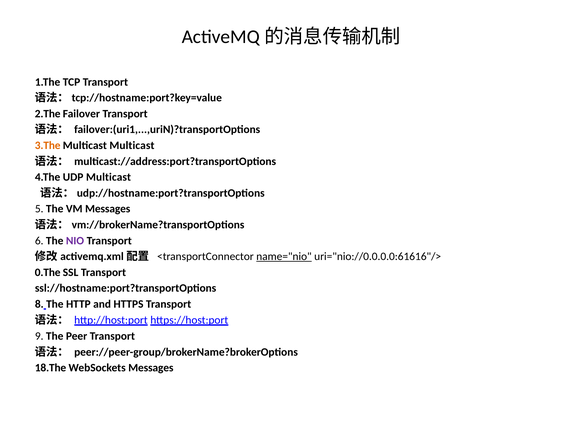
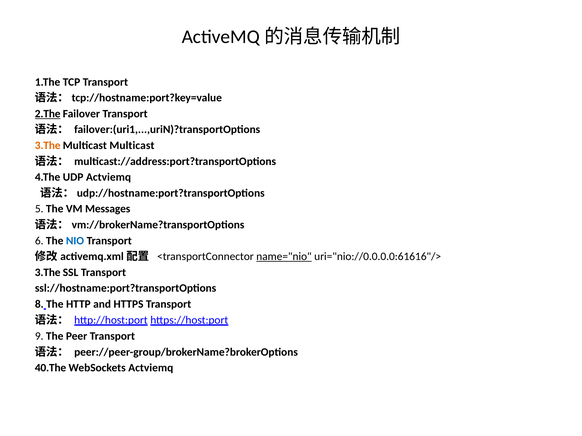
2.The underline: none -> present (48, 114)
UDP Multicast: Multicast -> Actviemq (109, 177)
NIO colour: purple -> blue (75, 241)
0.The: 0.The -> 3.The (48, 273)
18.The: 18.The -> 40.The (51, 368)
WebSockets Messages: Messages -> Actviemq (151, 368)
